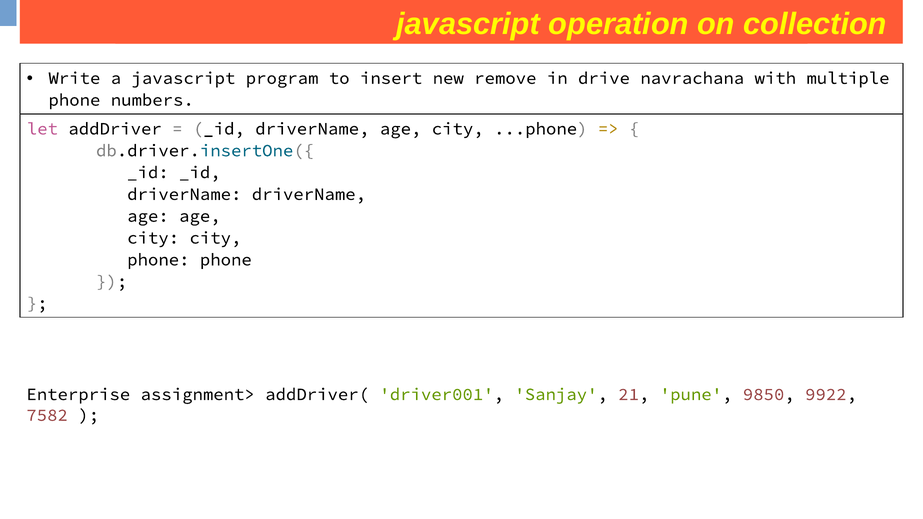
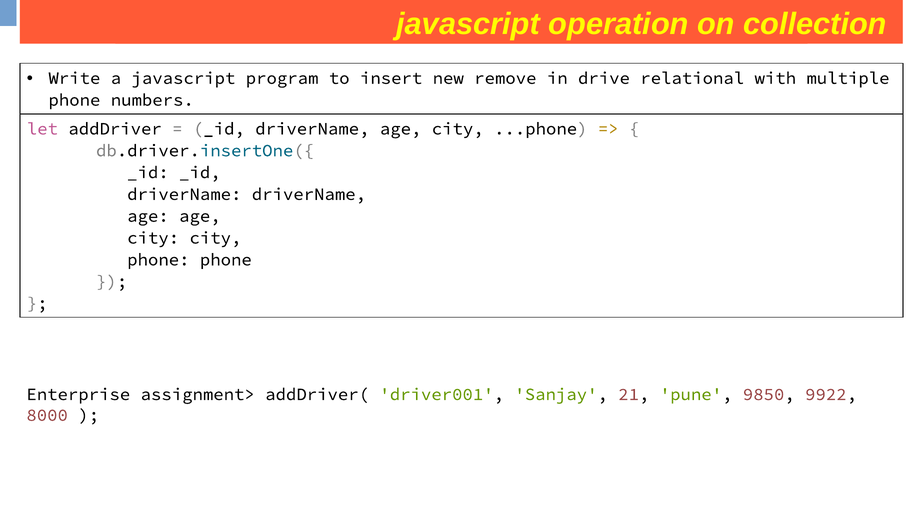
navrachana: navrachana -> relational (692, 78)
7582: 7582 -> 8000 (47, 415)
